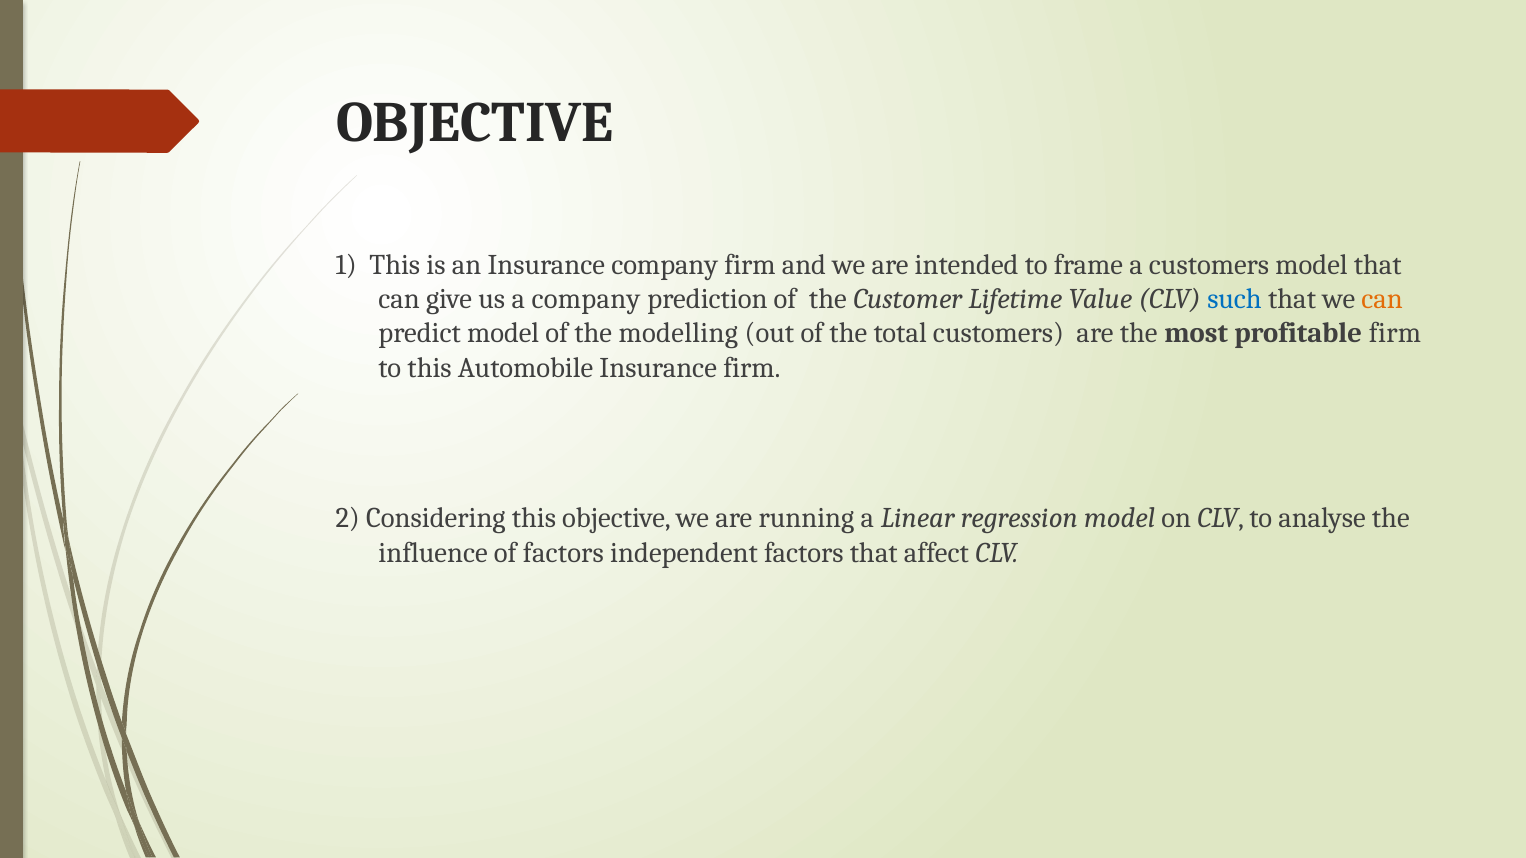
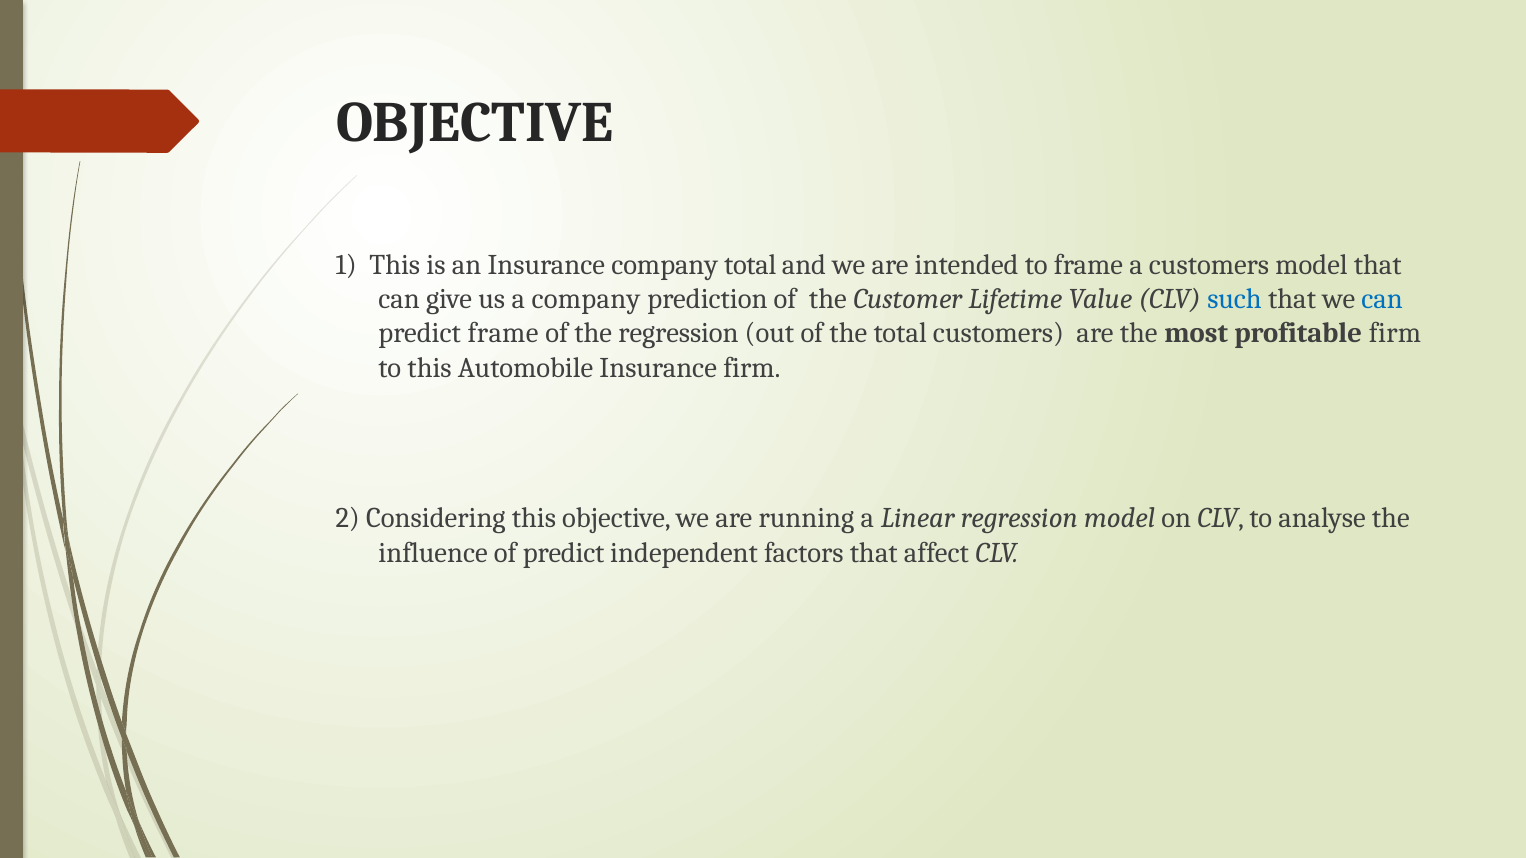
company firm: firm -> total (750, 265)
can colour: orange -> blue (1382, 299)
predict model: model -> frame (503, 334)
the modelling: modelling -> regression (678, 334)
of factors: factors -> predict (564, 553)
